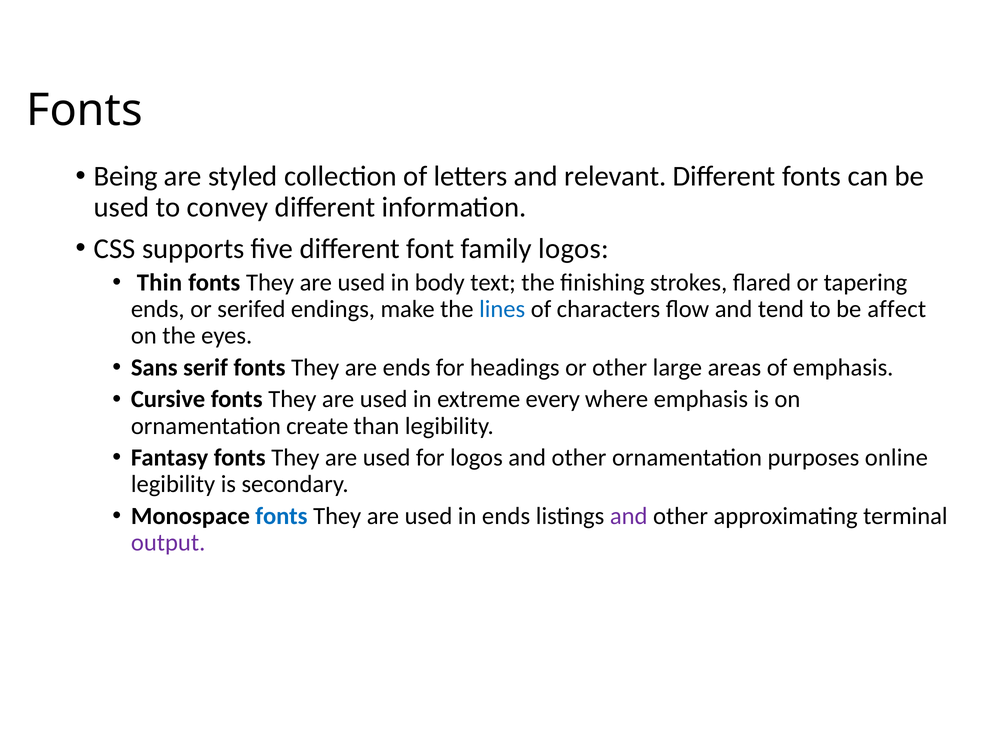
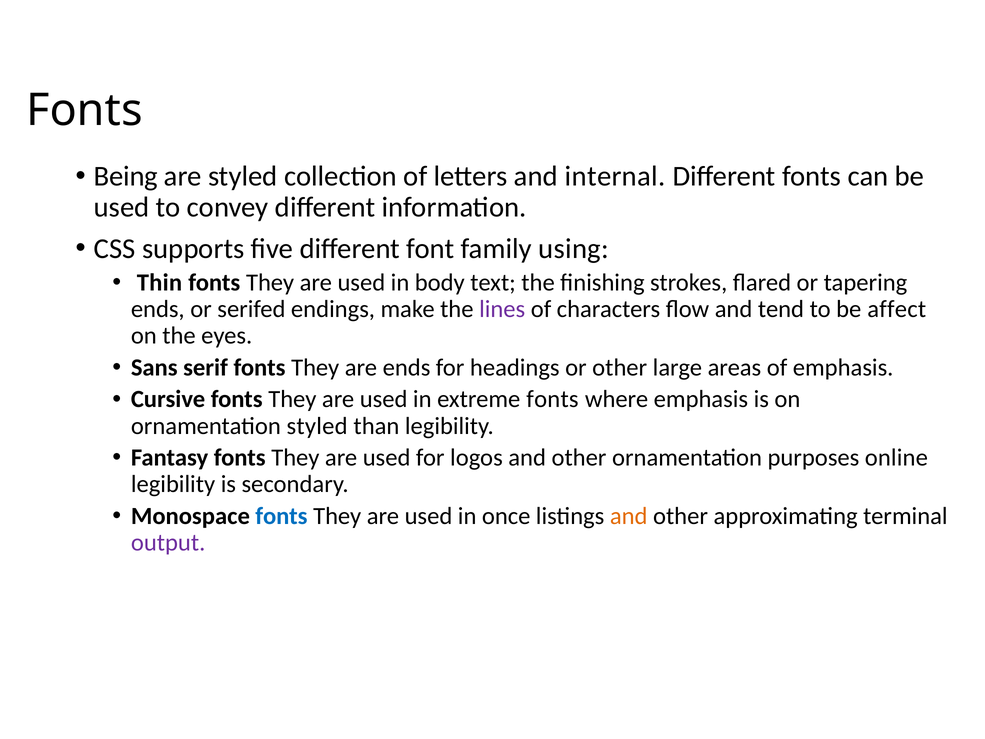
relevant: relevant -> internal (615, 176)
family logos: logos -> using (574, 249)
lines colour: blue -> purple (502, 309)
extreme every: every -> fonts (553, 399)
ornamentation create: create -> styled (317, 426)
in ends: ends -> once (506, 516)
and colour: purple -> orange (629, 516)
